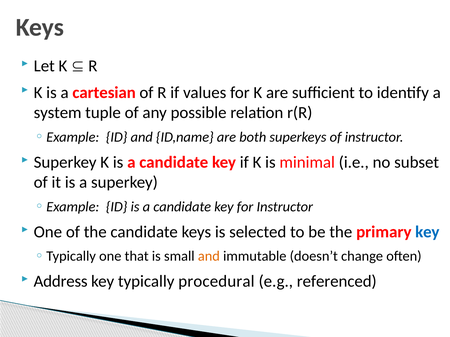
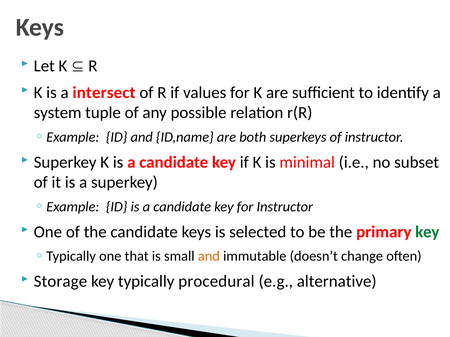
cartesian: cartesian -> intersect (104, 93)
key colour: blue -> green (427, 232)
Address: Address -> Storage (60, 282)
referenced: referenced -> alternative (337, 282)
